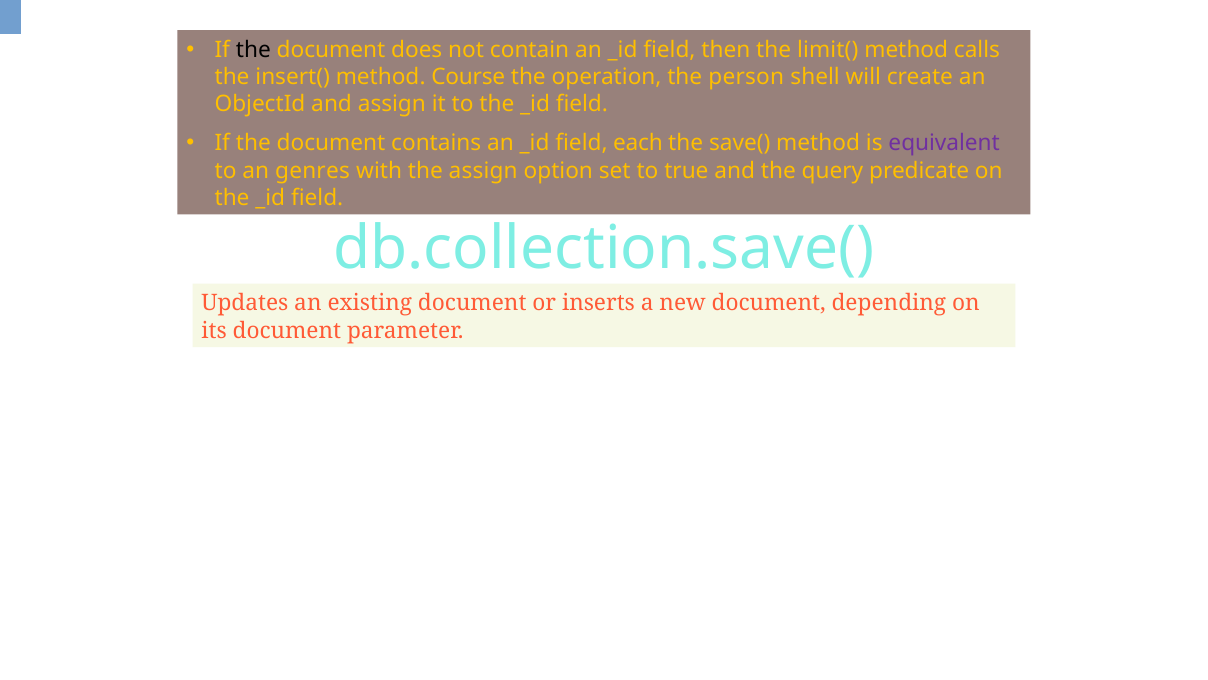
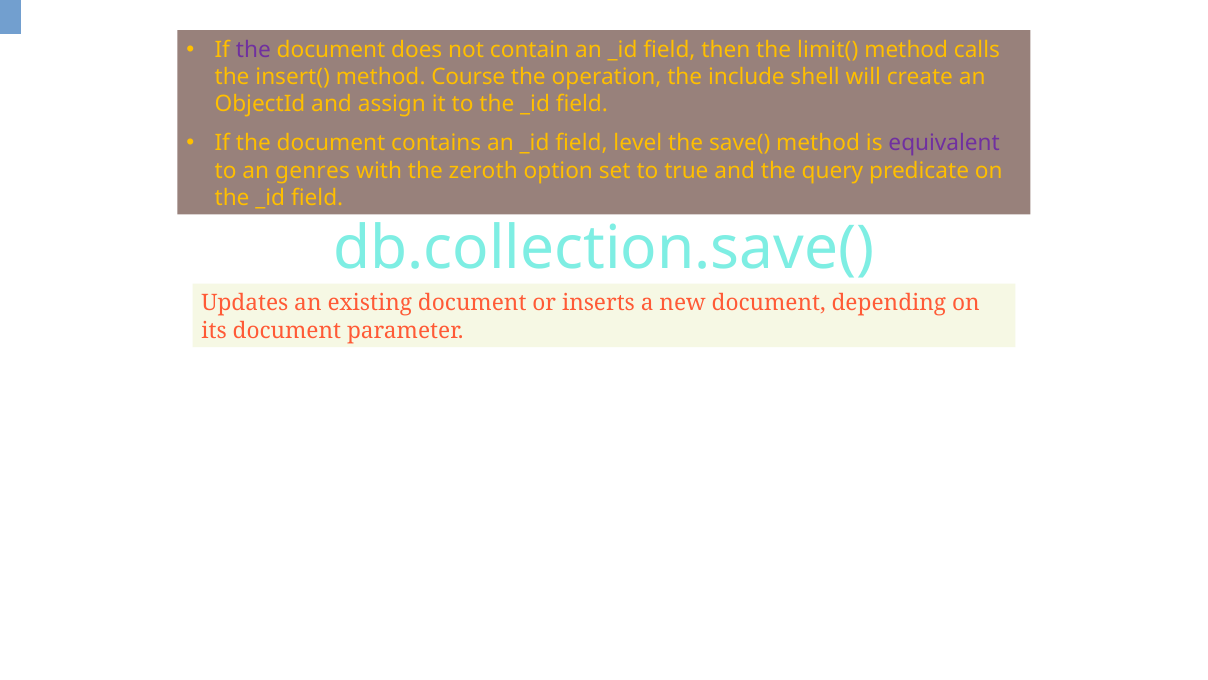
the colour: black -> purple (253, 50)
person: person -> include (746, 77)
each: each -> level (638, 143)
the assign: assign -> zeroth (483, 171)
